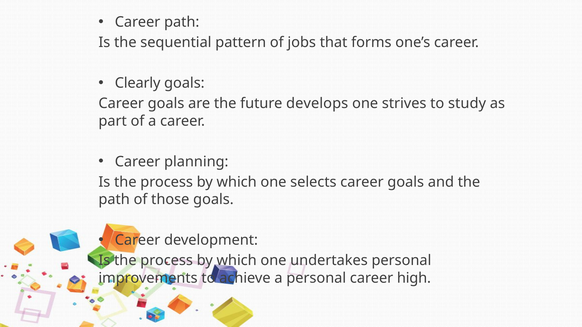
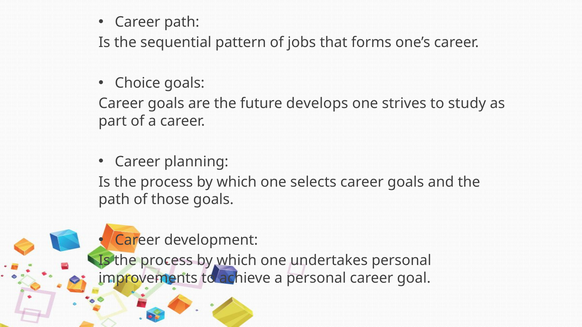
Clearly: Clearly -> Choice (138, 83)
high: high -> goal (414, 278)
